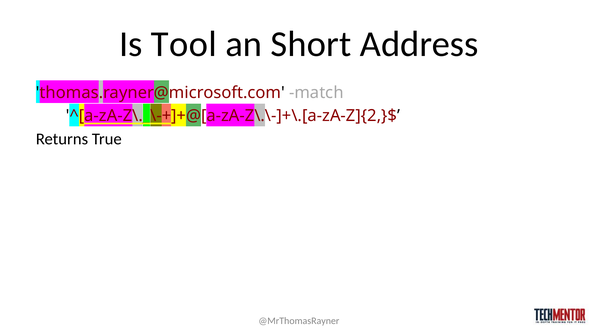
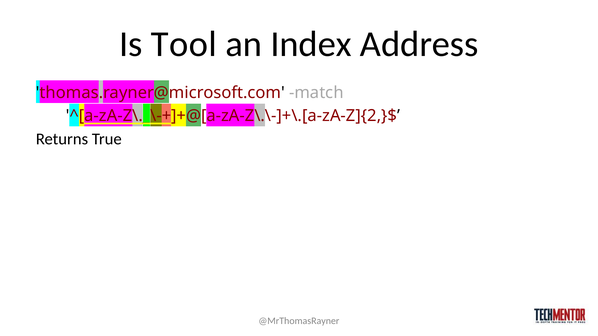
Short: Short -> Index (311, 44)
